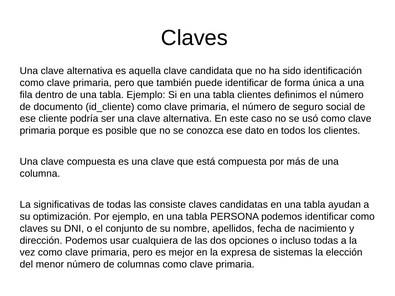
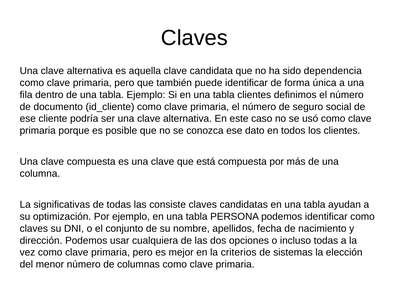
identificación: identificación -> dependencia (333, 71)
expresa: expresa -> criterios (239, 253)
